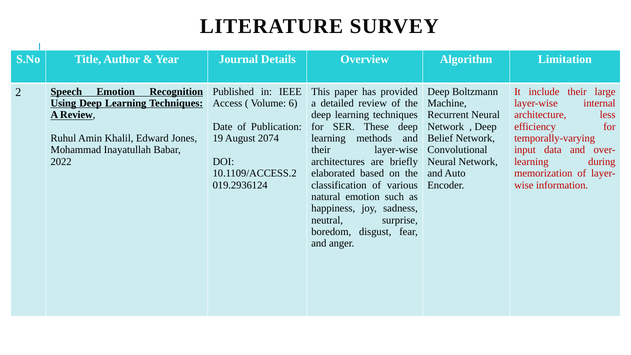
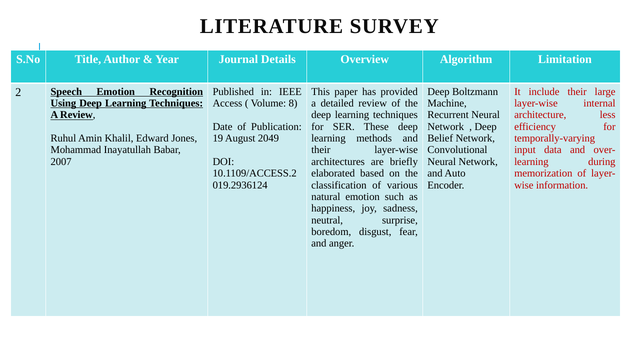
6: 6 -> 8 (293, 103)
2074: 2074 -> 2049 (268, 138)
2022: 2022 -> 2007 (61, 162)
